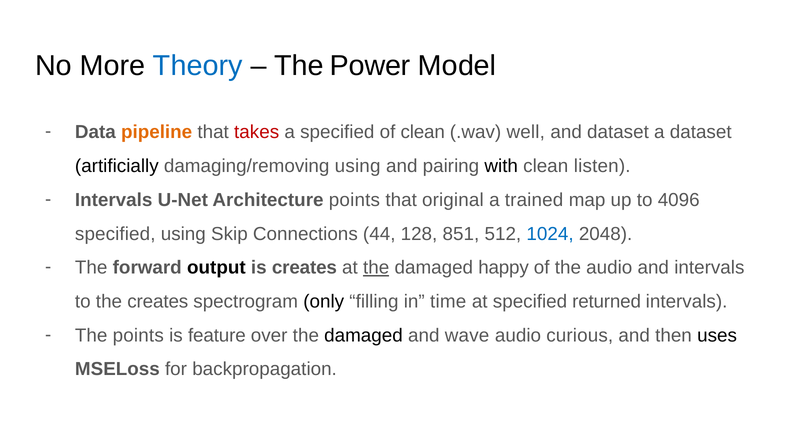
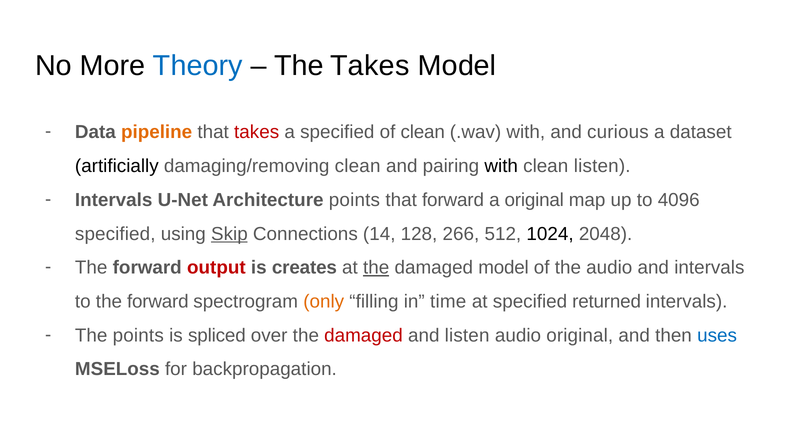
The Power: Power -> Takes (370, 66)
.wav well: well -> with (526, 132)
and dataset: dataset -> curious (618, 132)
damaging/removing using: using -> clean (358, 166)
that original: original -> forward (453, 200)
a trained: trained -> original (534, 200)
Skip underline: none -> present (229, 234)
44: 44 -> 14 (379, 234)
851: 851 -> 266 (461, 234)
1024 colour: blue -> black (550, 234)
output colour: black -> red (216, 268)
damaged happy: happy -> model (504, 268)
to the creates: creates -> forward (158, 302)
only colour: black -> orange (324, 302)
feature: feature -> spliced (217, 336)
damaged colour: black -> red (363, 336)
and wave: wave -> listen (467, 336)
audio curious: curious -> original (580, 336)
uses colour: black -> blue (717, 336)
